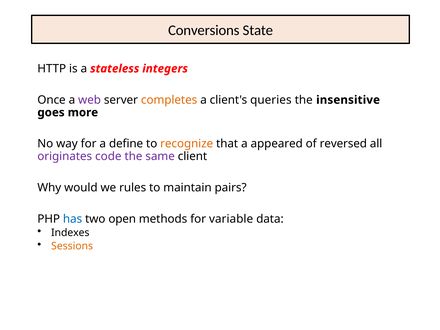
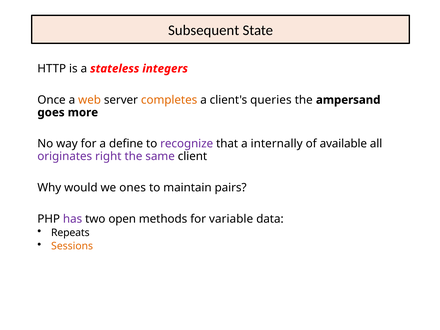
Conversions: Conversions -> Subsequent (204, 30)
web colour: purple -> orange (90, 100)
insensitive: insensitive -> ampersand (348, 100)
recognize colour: orange -> purple (187, 144)
appeared: appeared -> internally (277, 144)
reversed: reversed -> available (343, 144)
code: code -> right (108, 156)
rules: rules -> ones (133, 188)
has colour: blue -> purple (73, 219)
Indexes: Indexes -> Repeats (70, 233)
